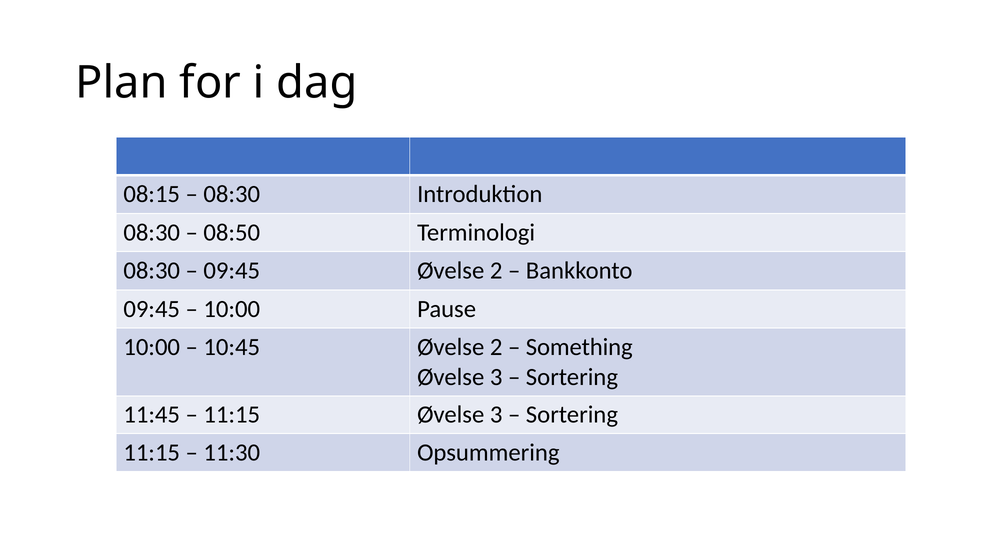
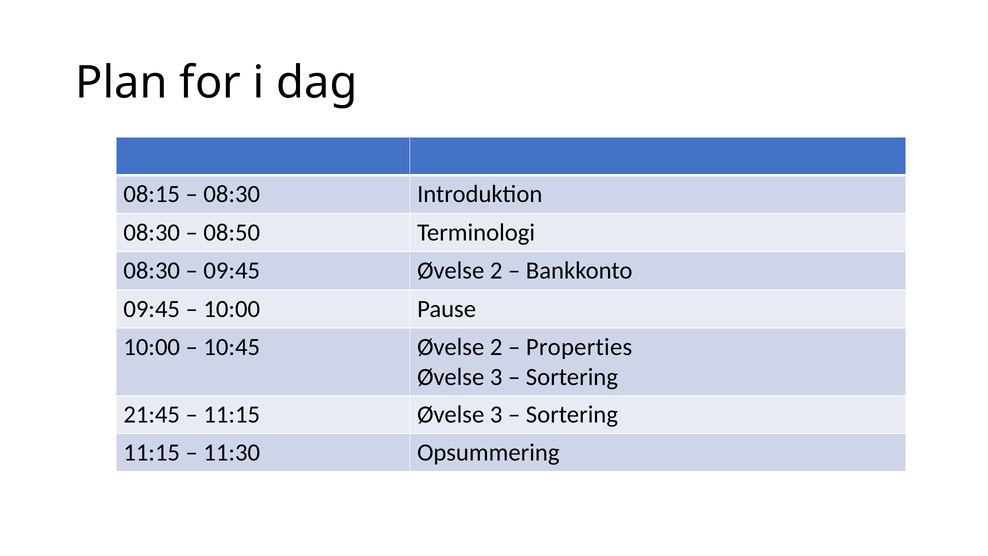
Something: Something -> Properties (579, 347)
11:45: 11:45 -> 21:45 (152, 415)
